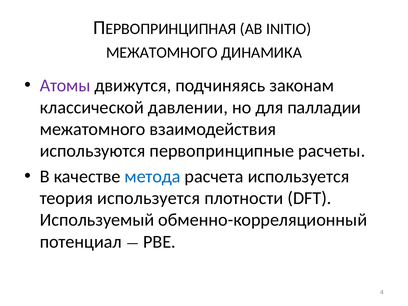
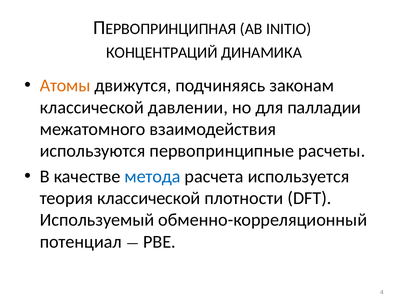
МЕЖАТОМНОГО: МЕЖАТОМНОГО -> КОНЦЕНТРАЦИЙ (162, 53)
Атомы colour: purple -> orange (65, 86)
теория используется: используется -> классической (149, 198)
